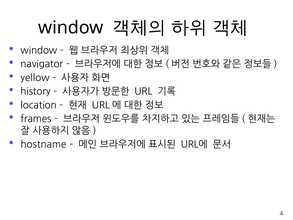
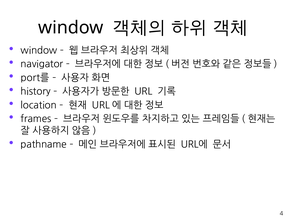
yellow: yellow -> port를 (35, 78)
hostname: hostname -> pathname (44, 144)
